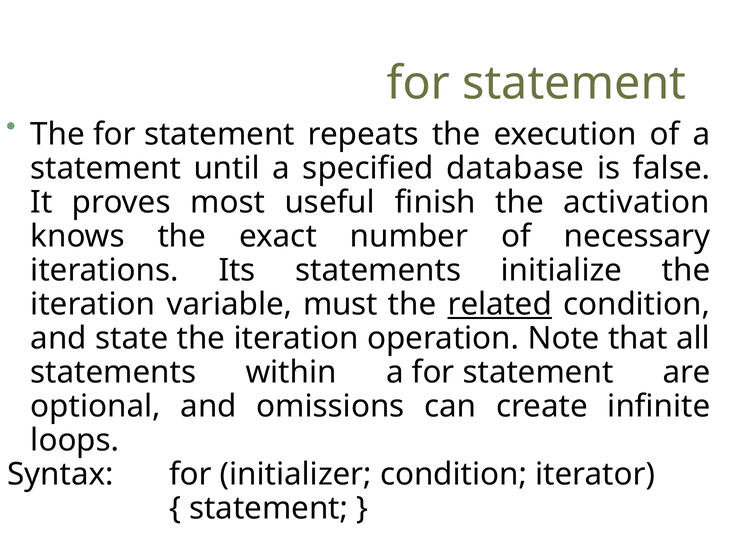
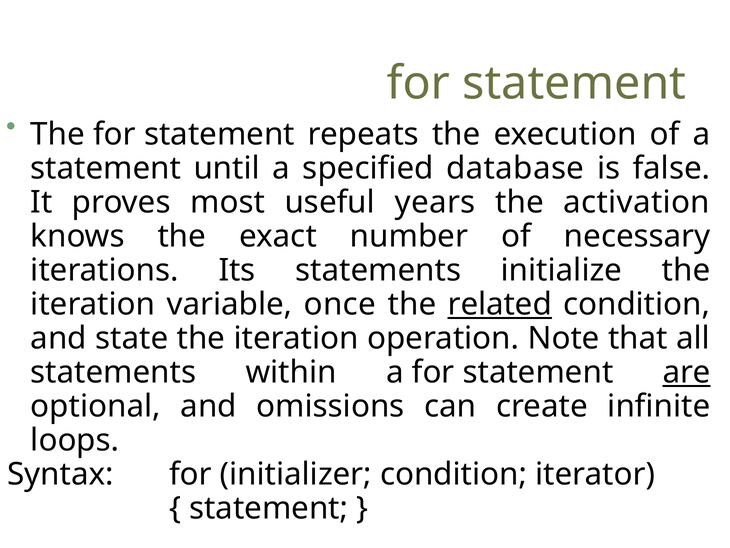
finish: finish -> years (435, 202)
must: must -> once (340, 304)
are underline: none -> present (687, 372)
